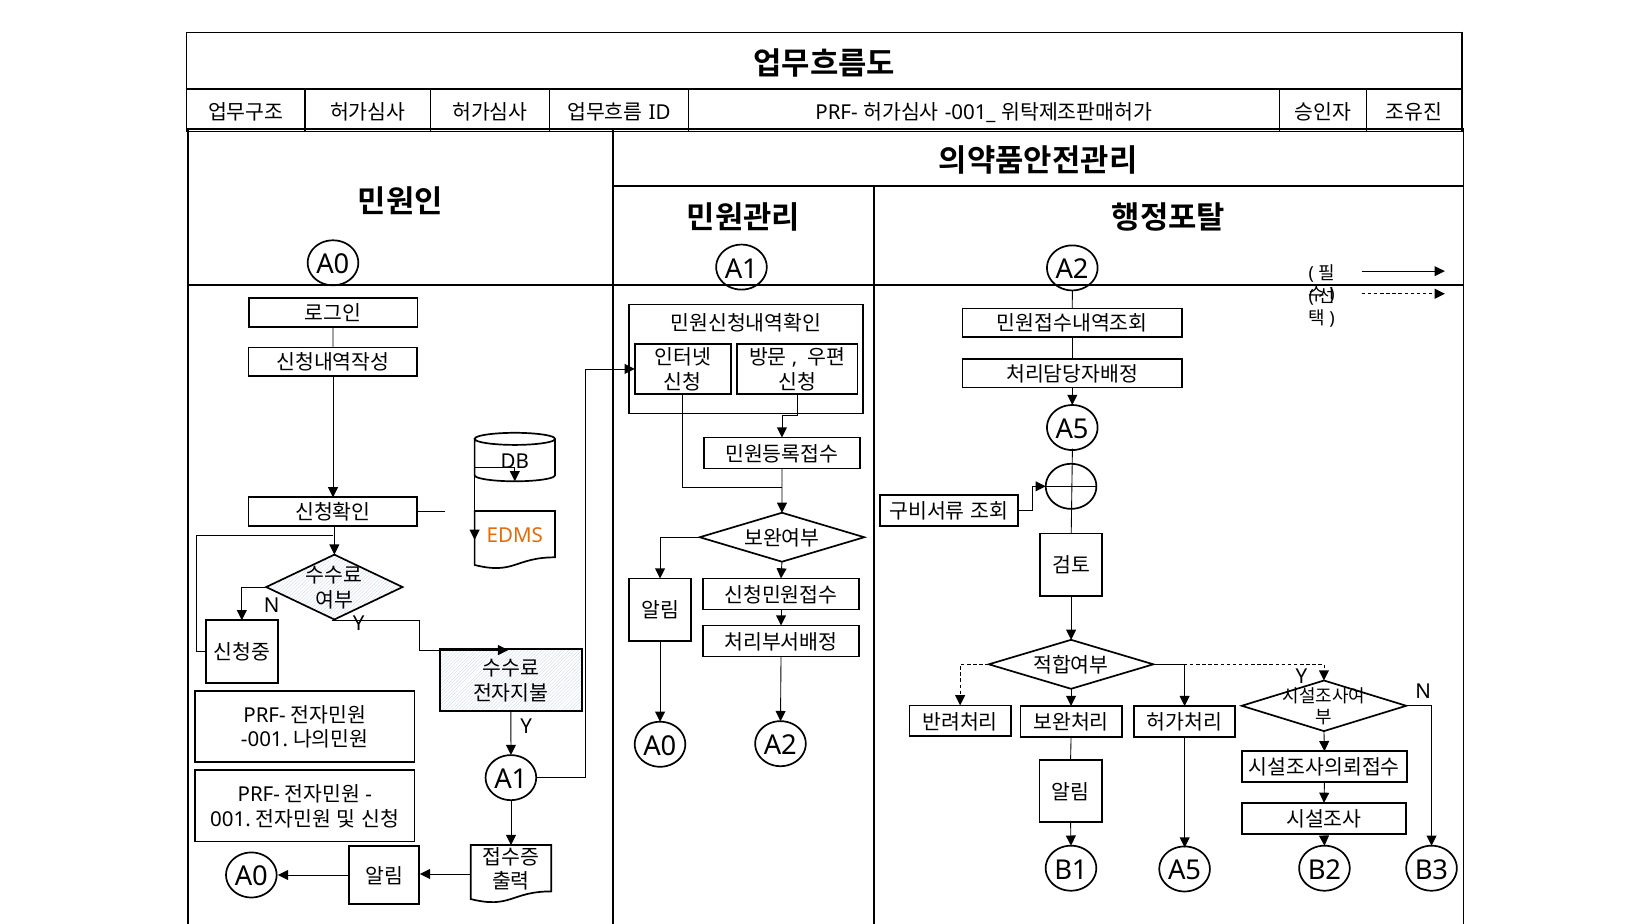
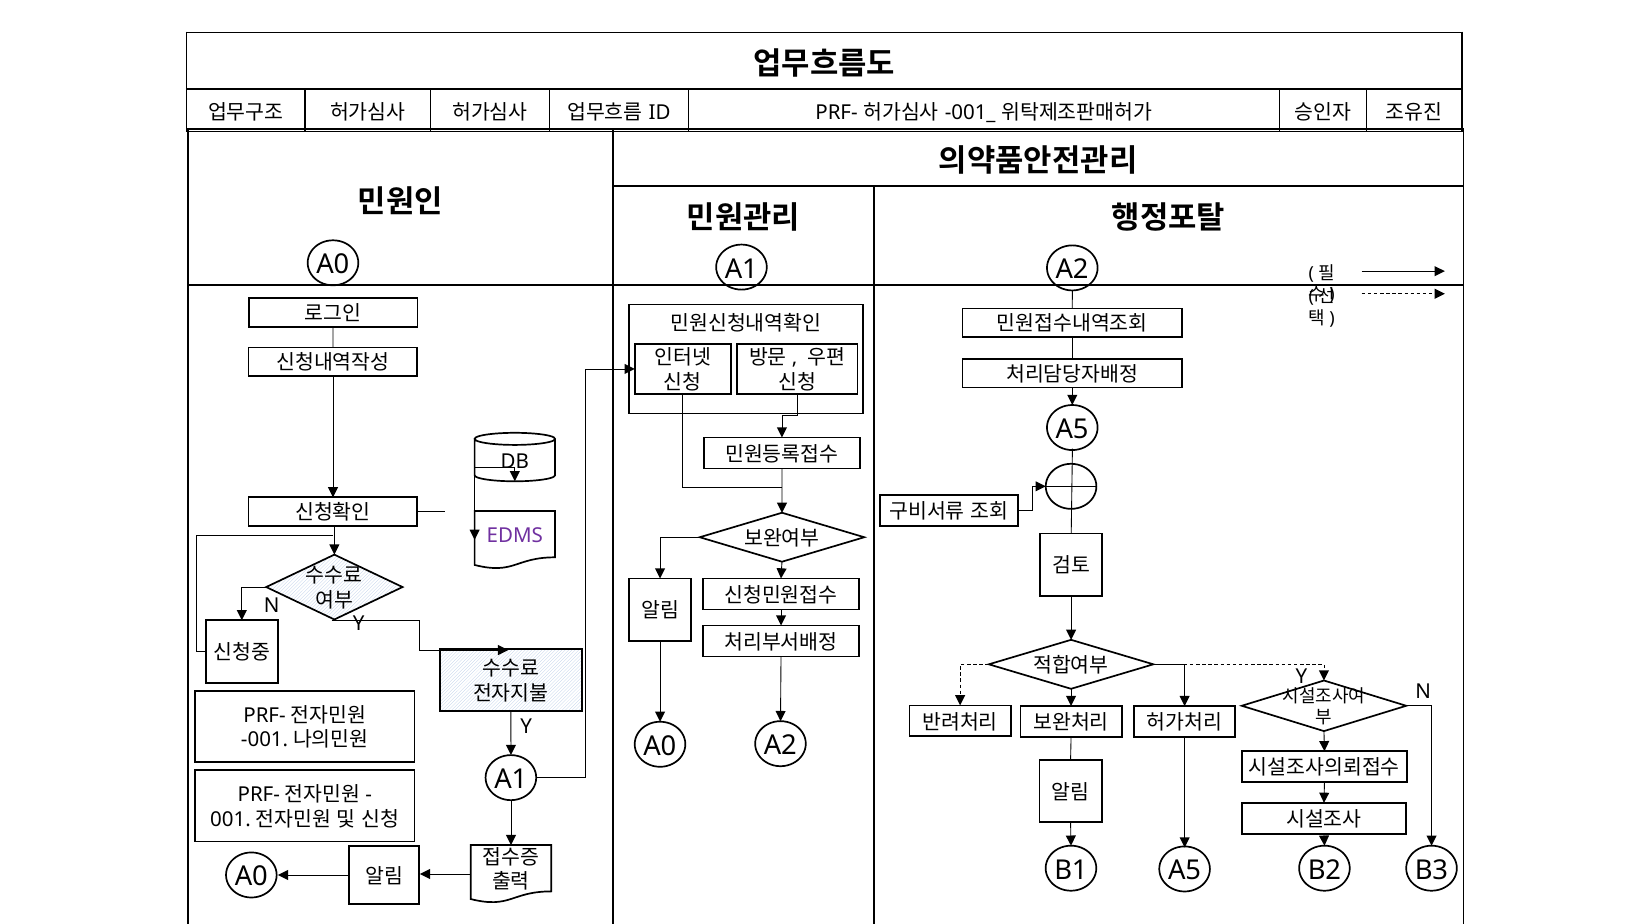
EDMS colour: orange -> purple (515, 536)
